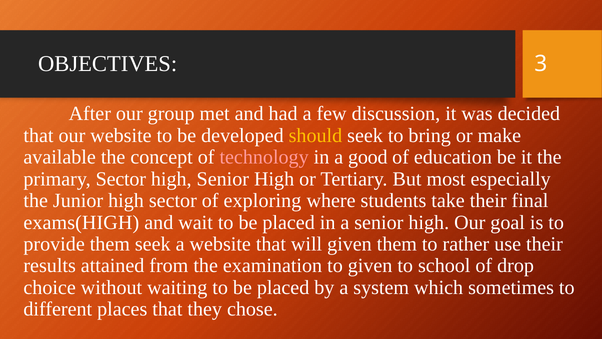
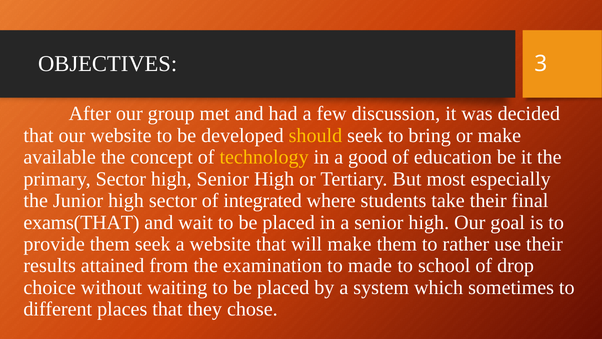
technology colour: pink -> yellow (264, 157)
exploring: exploring -> integrated (263, 200)
exams(HIGH: exams(HIGH -> exams(THAT (82, 222)
will given: given -> make (349, 244)
to given: given -> made (370, 266)
